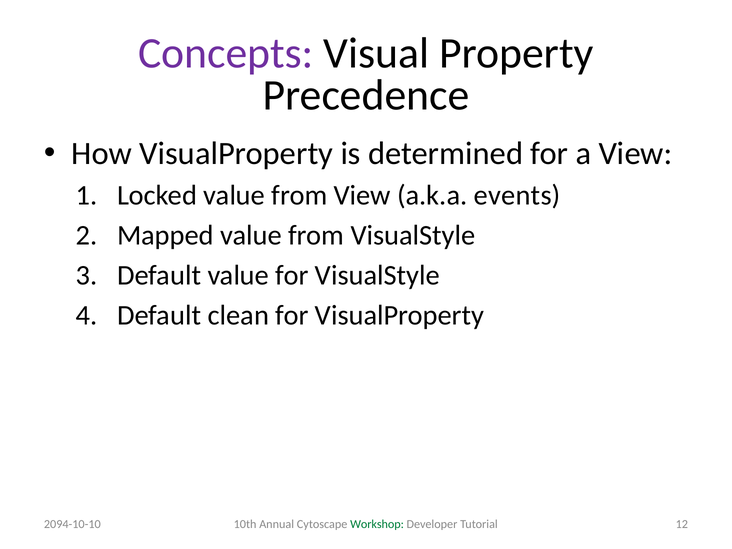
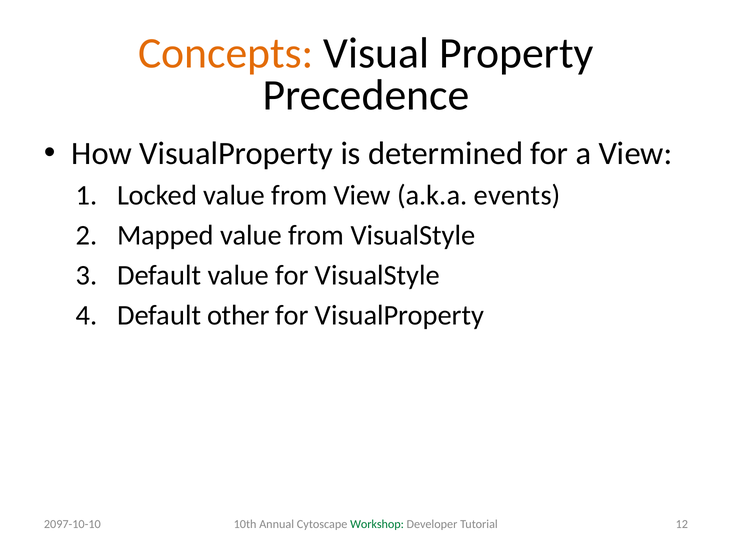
Concepts colour: purple -> orange (226, 53)
clean: clean -> other (238, 315)
2094-10-10: 2094-10-10 -> 2097-10-10 (72, 524)
